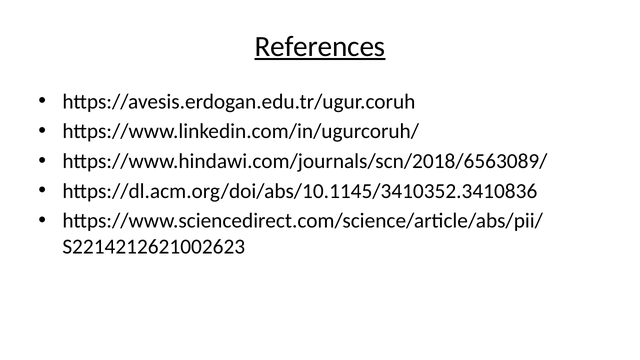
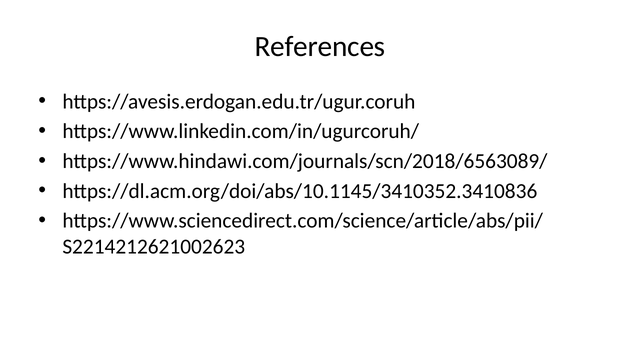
References underline: present -> none (320, 46)
